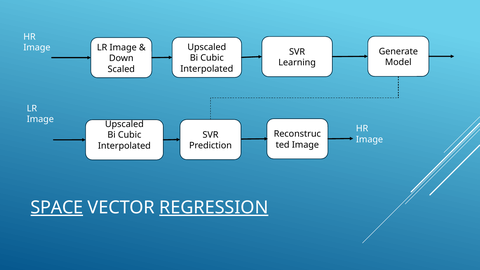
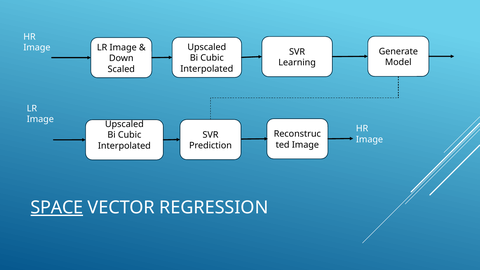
REGRESSION underline: present -> none (214, 208)
